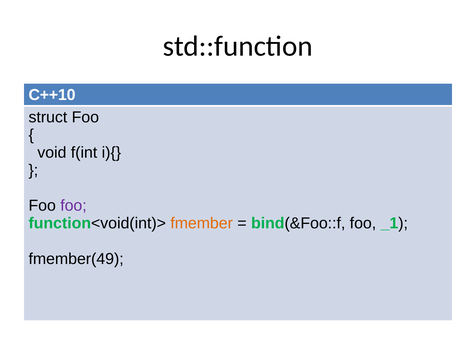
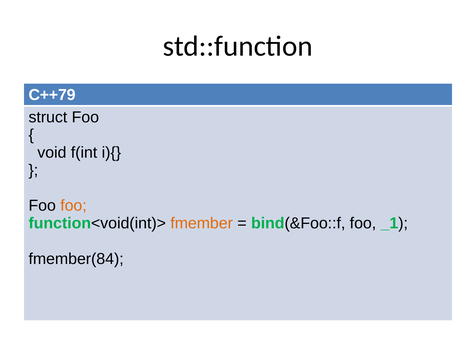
C++10: C++10 -> C++79 (52, 95)
foo colour: purple -> orange (73, 206)
fmember(49: fmember(49 -> fmember(84 (76, 259)
